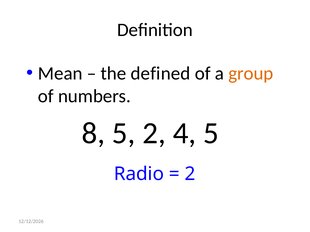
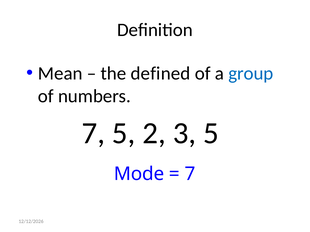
group colour: orange -> blue (251, 74)
8: 8 -> 7 (93, 133)
4: 4 -> 3 (184, 133)
Radio: Radio -> Mode (139, 174)
2: 2 -> 7 (190, 174)
